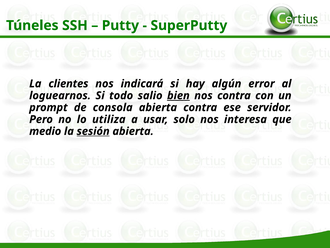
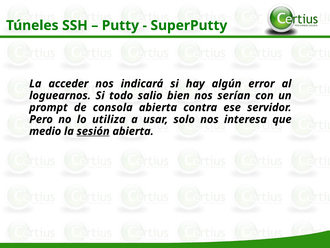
clientes: clientes -> acceder (68, 84)
bien underline: present -> none (178, 95)
nos contra: contra -> serían (234, 95)
